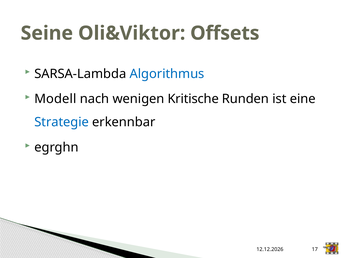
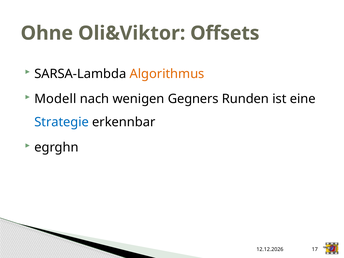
Seine: Seine -> Ohne (47, 33)
Algorithmus colour: blue -> orange (167, 74)
Kritische: Kritische -> Gegners (193, 99)
